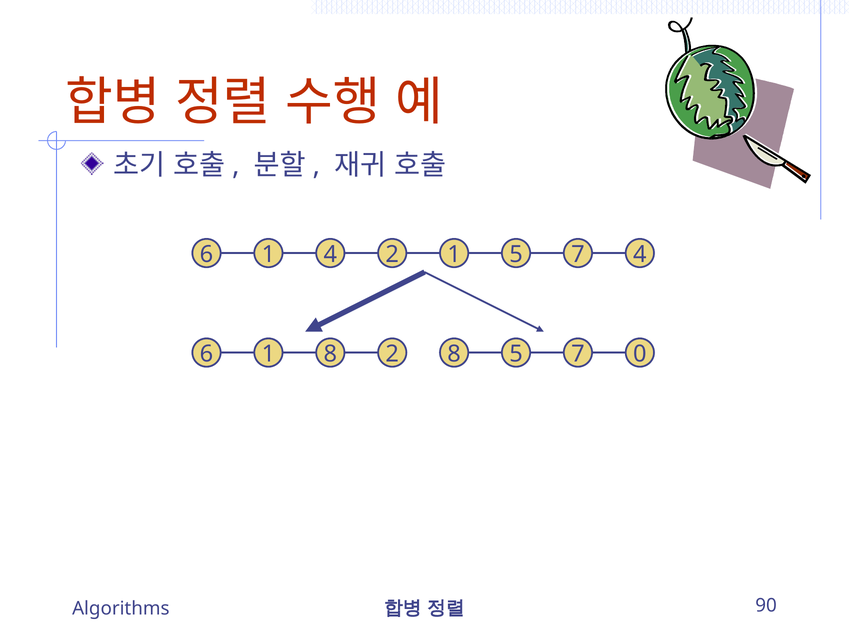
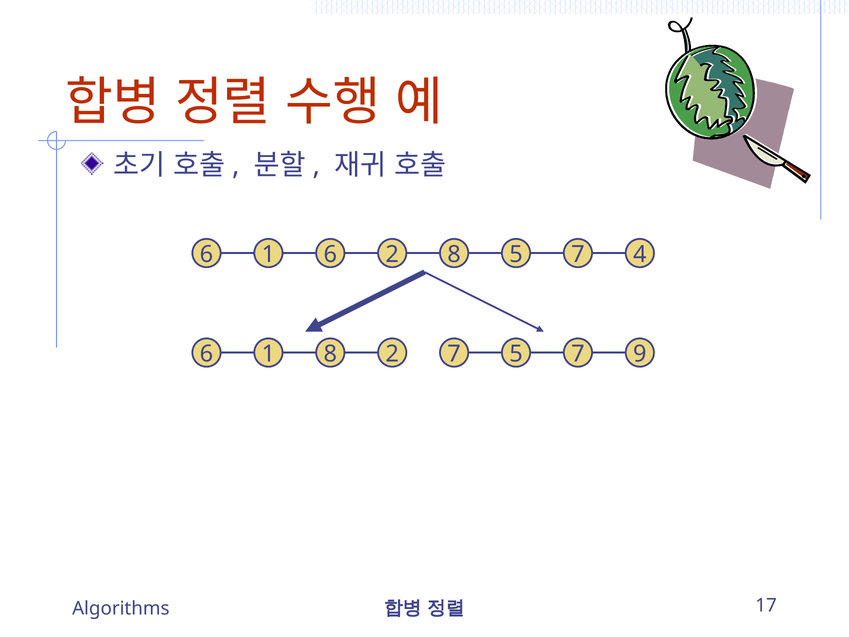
1 4: 4 -> 6 (330, 255)
2 1: 1 -> 8 (454, 255)
2 8: 8 -> 7 (454, 354)
0: 0 -> 9 (640, 354)
90: 90 -> 17 (766, 605)
